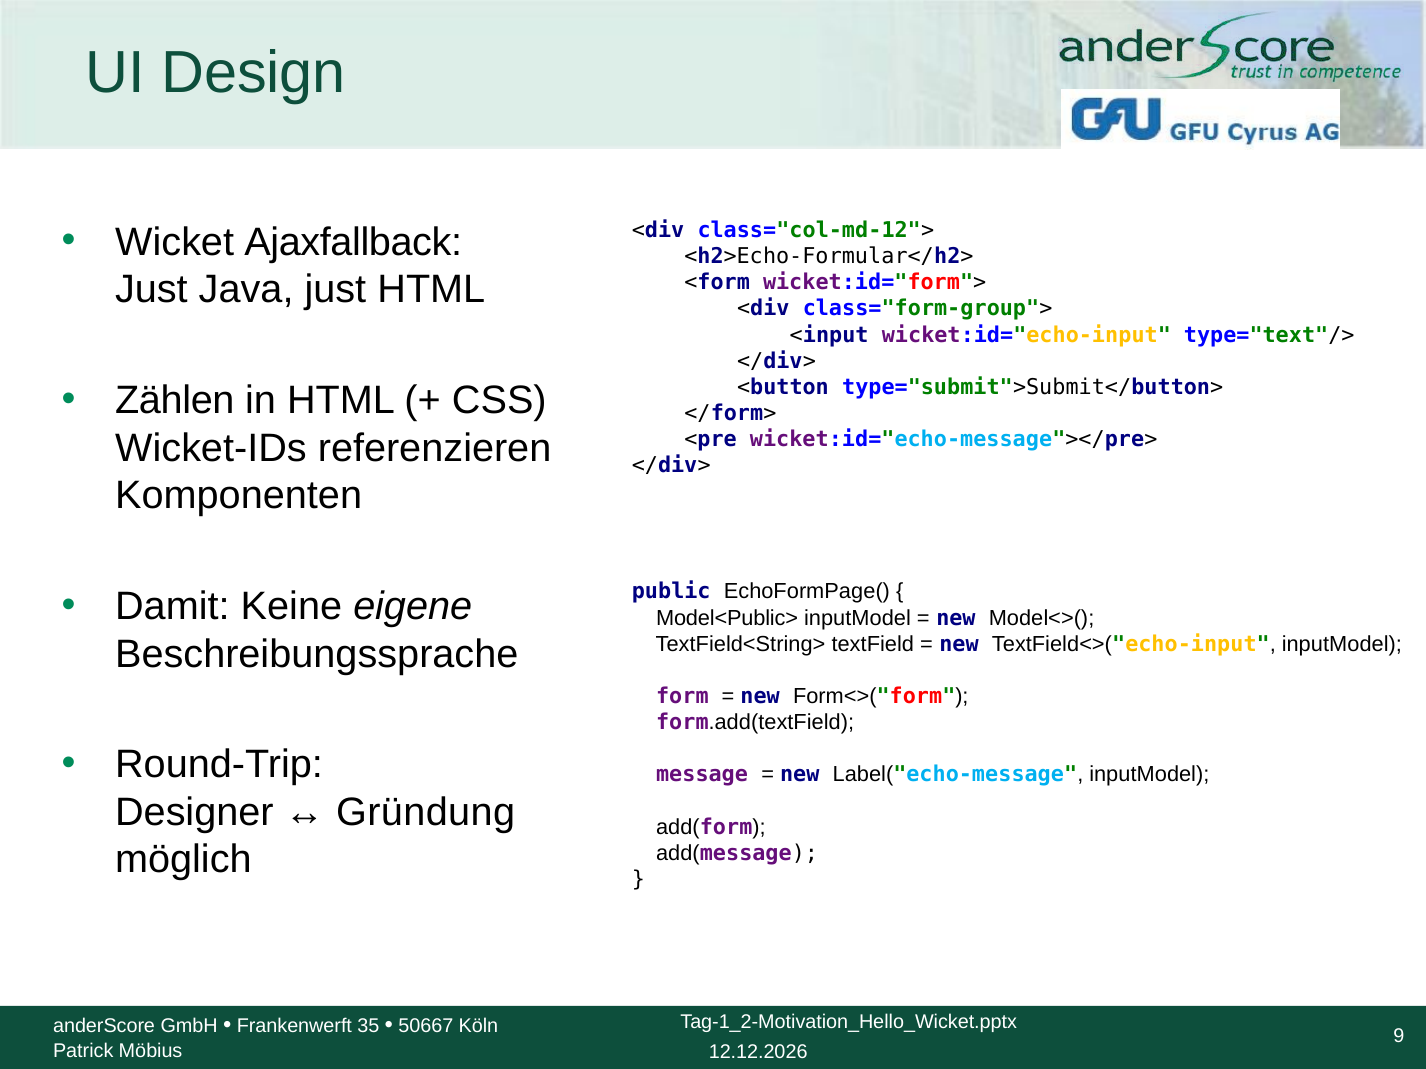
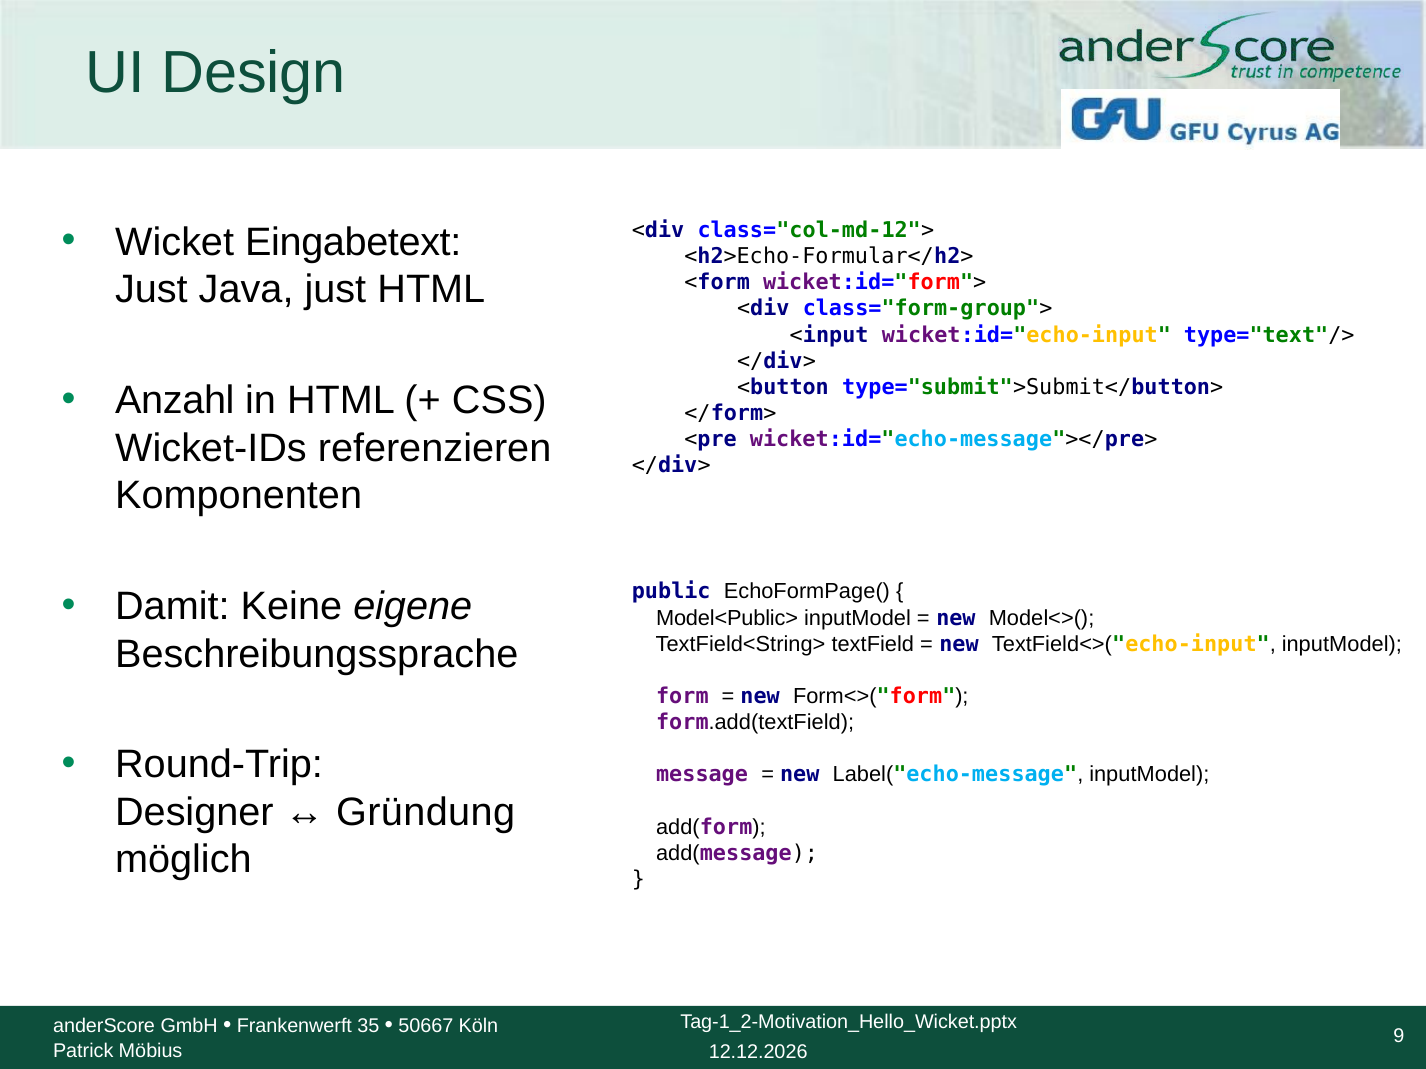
Ajaxfallback: Ajaxfallback -> Eingabetext (353, 242)
Zählen: Zählen -> Anzahl (175, 401)
